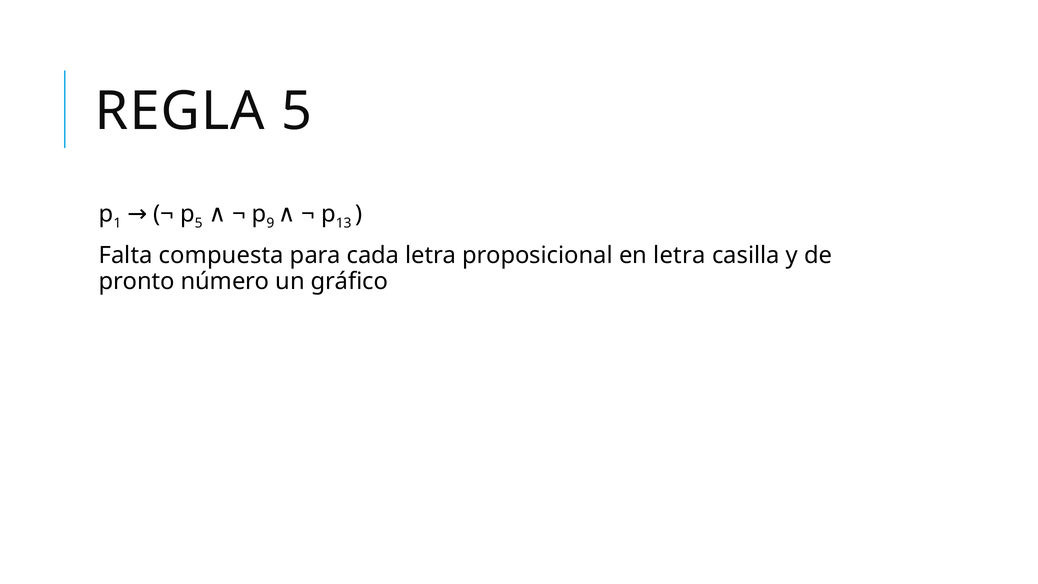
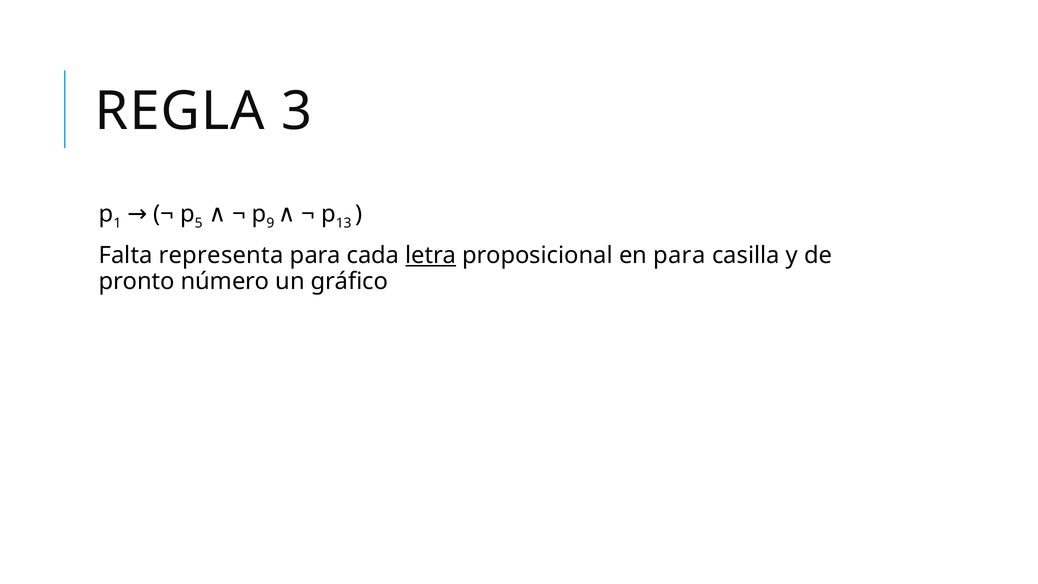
REGLA 5: 5 -> 3 (297, 111)
compuesta: compuesta -> representa (221, 256)
letra underline: none -> present (431, 256)
en letra: letra -> para (679, 256)
